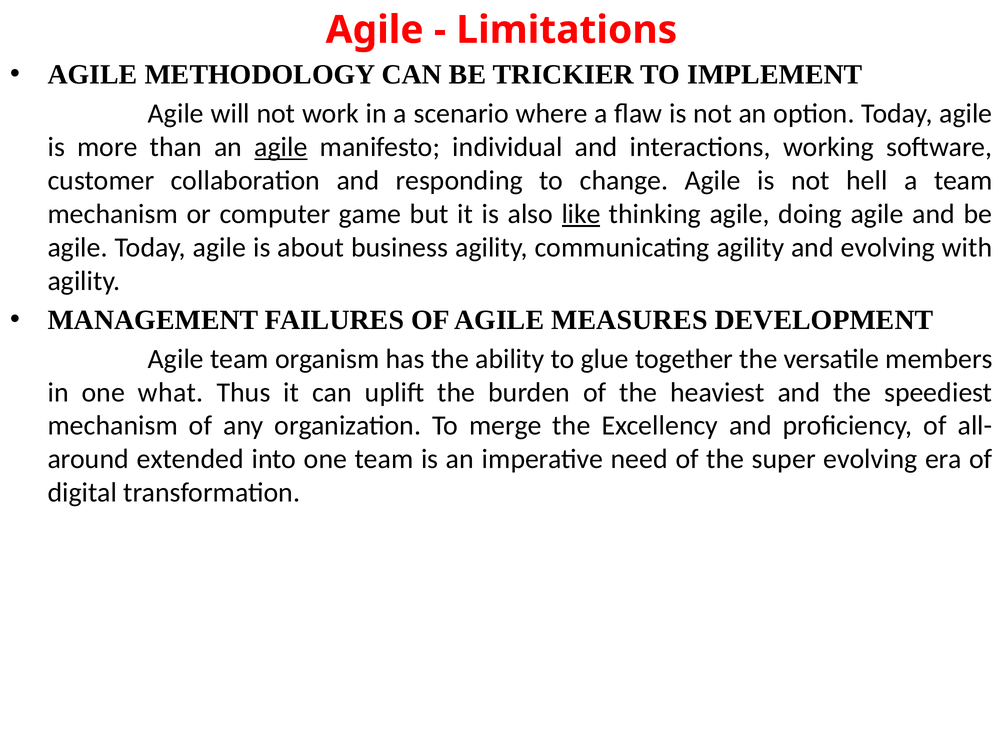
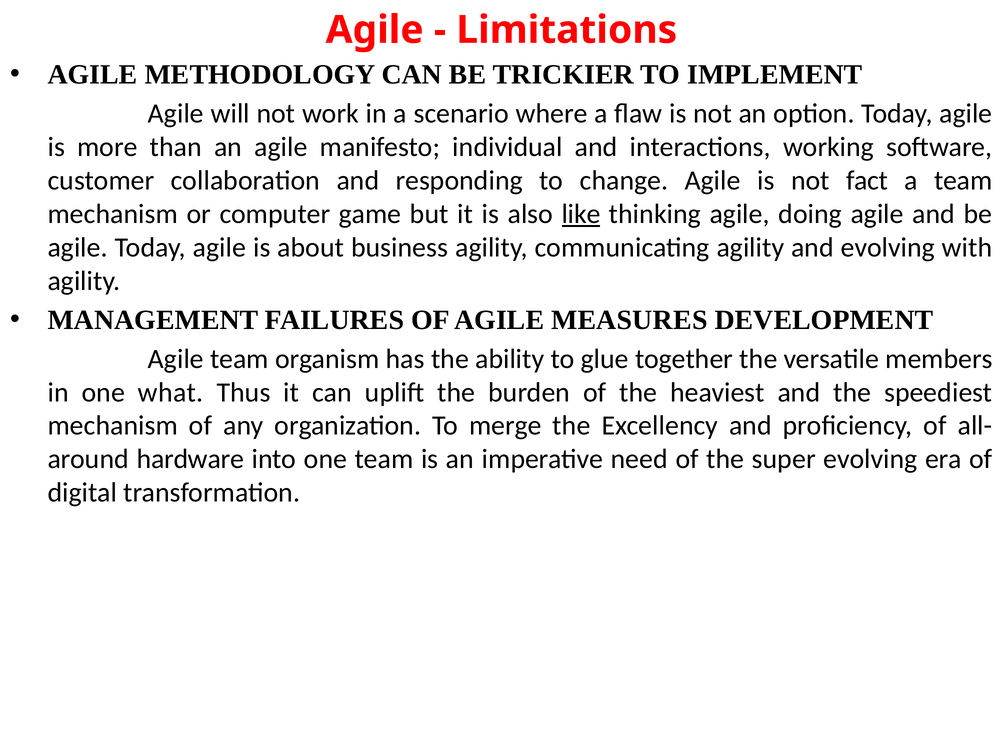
agile underline: present -> none (281, 147)
hell: hell -> fact (867, 181)
extended: extended -> hardware (190, 459)
